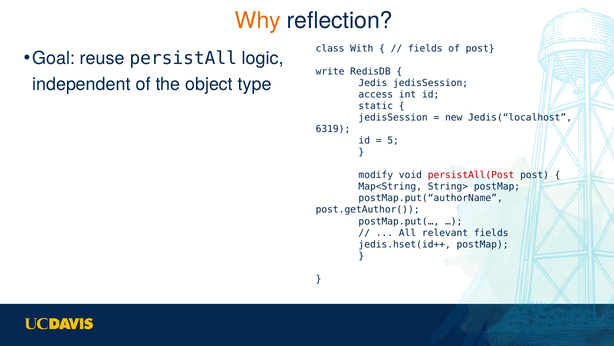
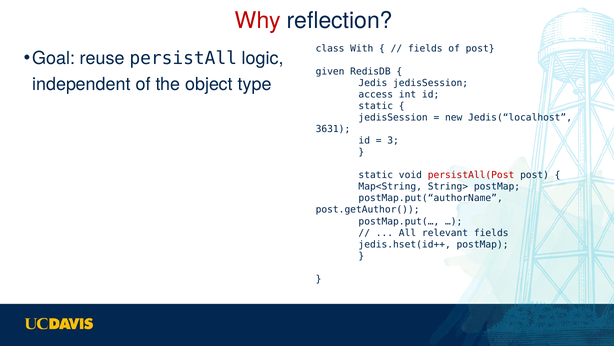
Why colour: orange -> red (258, 21)
write: write -> given (330, 71)
6319: 6319 -> 3631 (333, 129)
5: 5 -> 3 (393, 140)
modify: modify -> static (376, 175)
